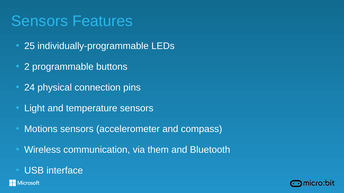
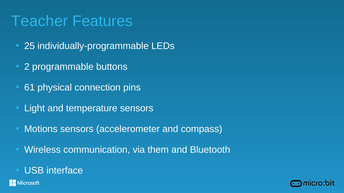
Sensors: Sensors -> Teacher (40, 21)
24: 24 -> 61 (30, 88)
